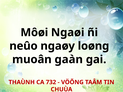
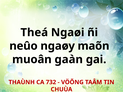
Môøi: Môøi -> Theá (34, 33)
loøng: loøng -> maõn (93, 46)
